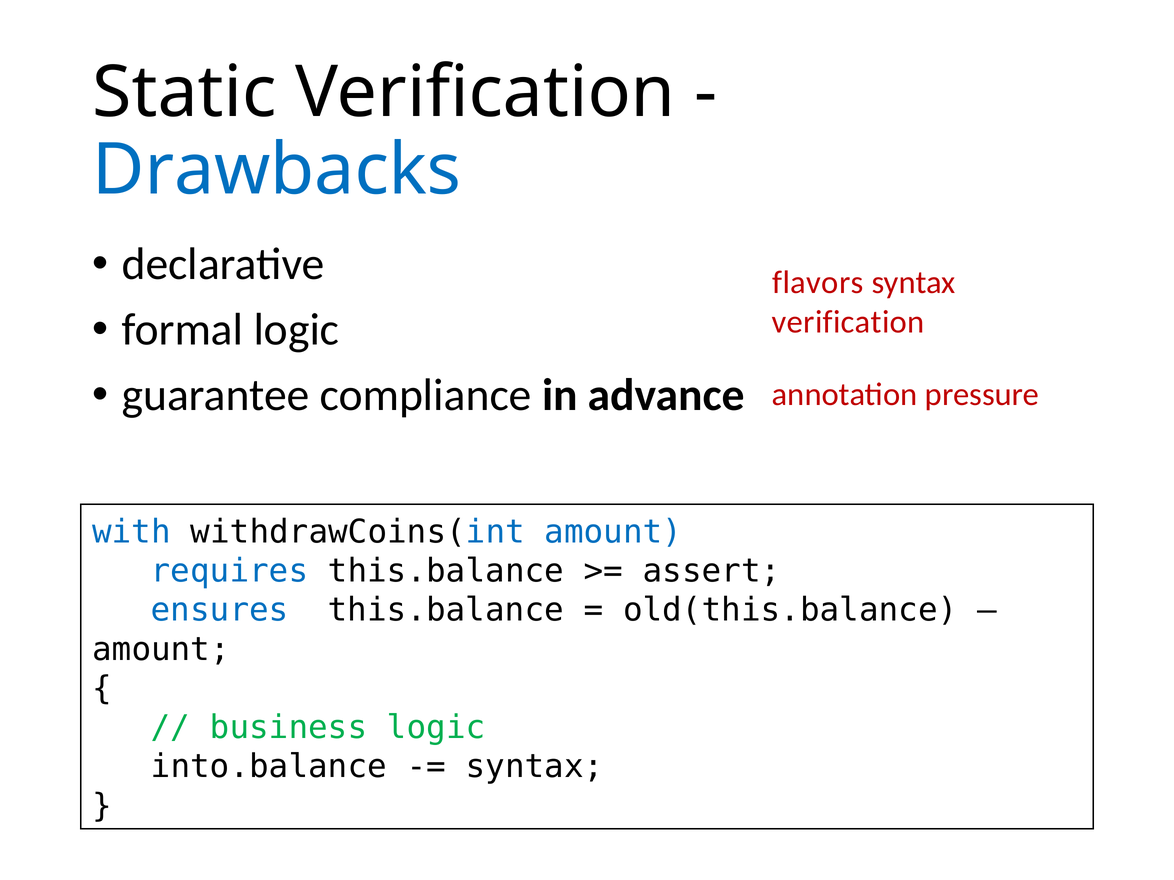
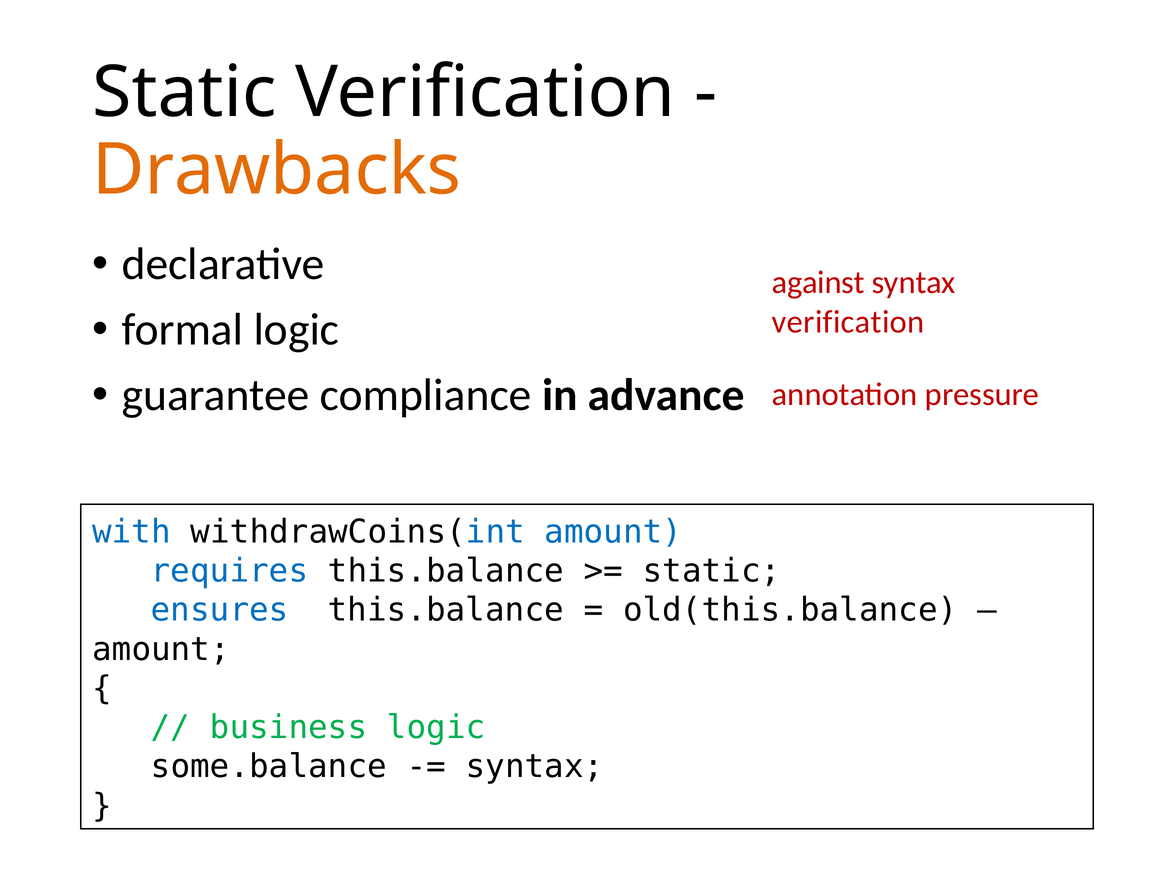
Drawbacks colour: blue -> orange (277, 170)
flavors: flavors -> against (818, 283)
assert: assert -> static (712, 571)
into.balance: into.balance -> some.balance (269, 767)
